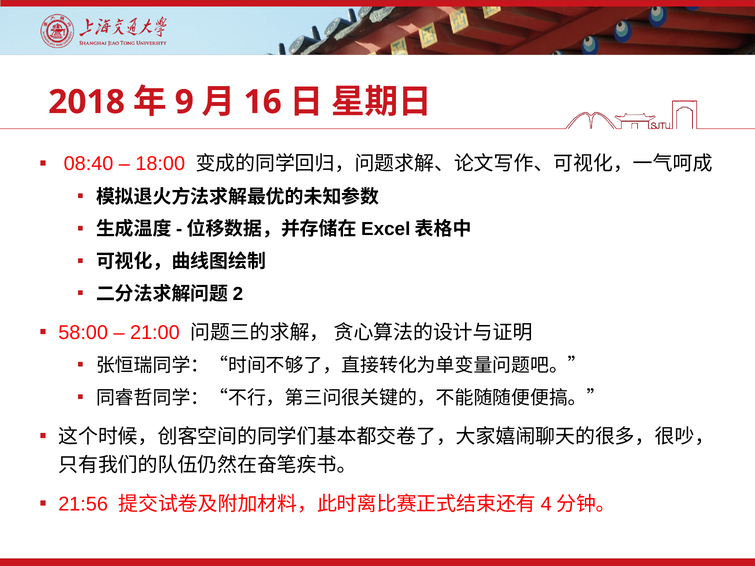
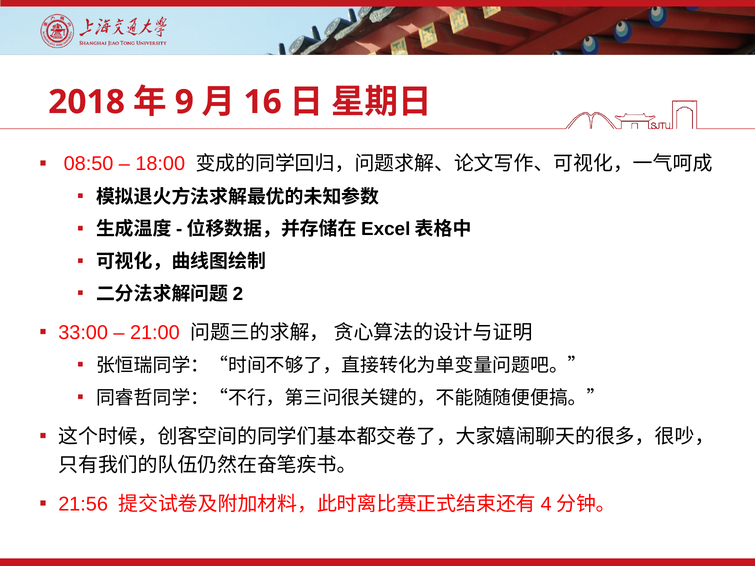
08:40: 08:40 -> 08:50 (89, 164)
58:00: 58:00 -> 33:00 (83, 333)
